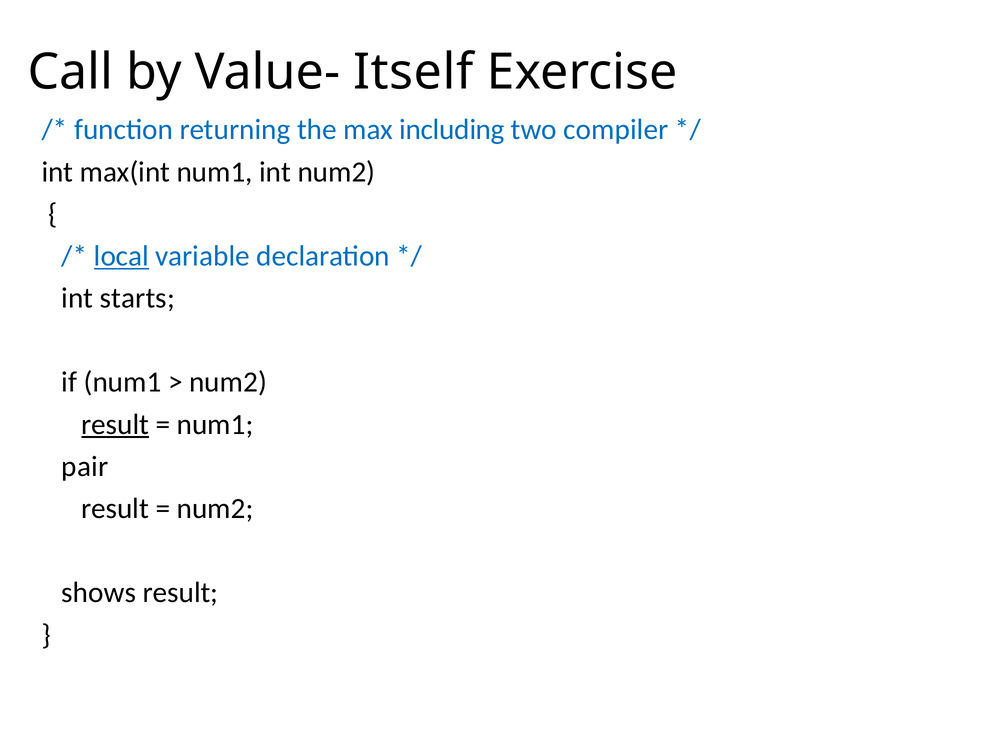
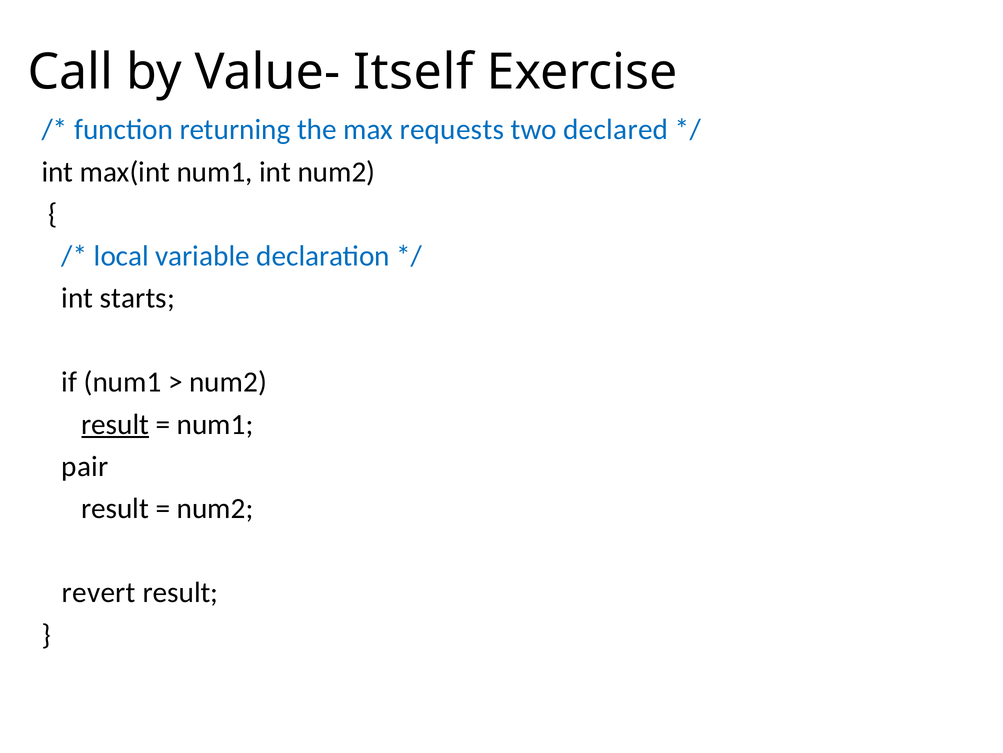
including: including -> requests (452, 130)
compiler: compiler -> declared (616, 130)
local underline: present -> none (121, 256)
shows: shows -> revert (99, 592)
